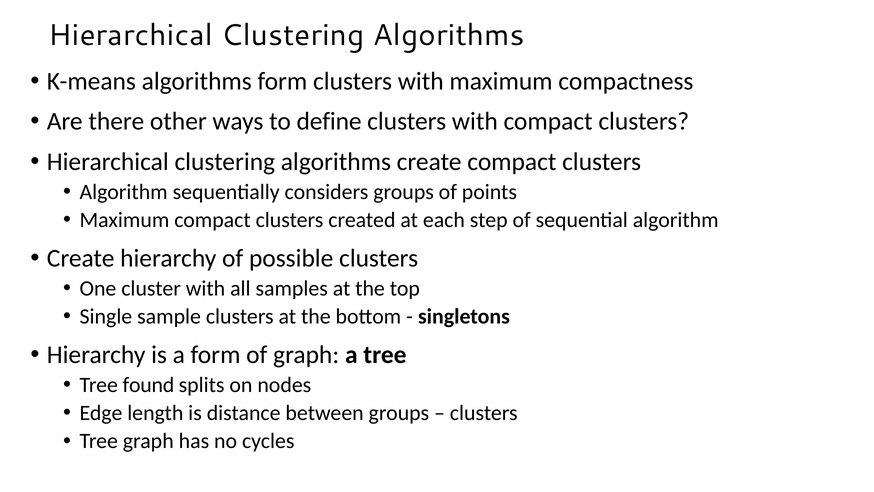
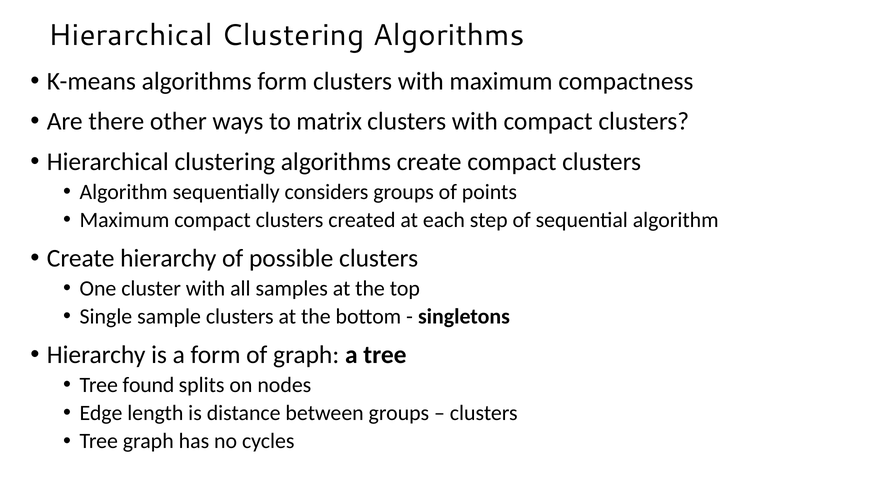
define: define -> matrix (329, 121)
